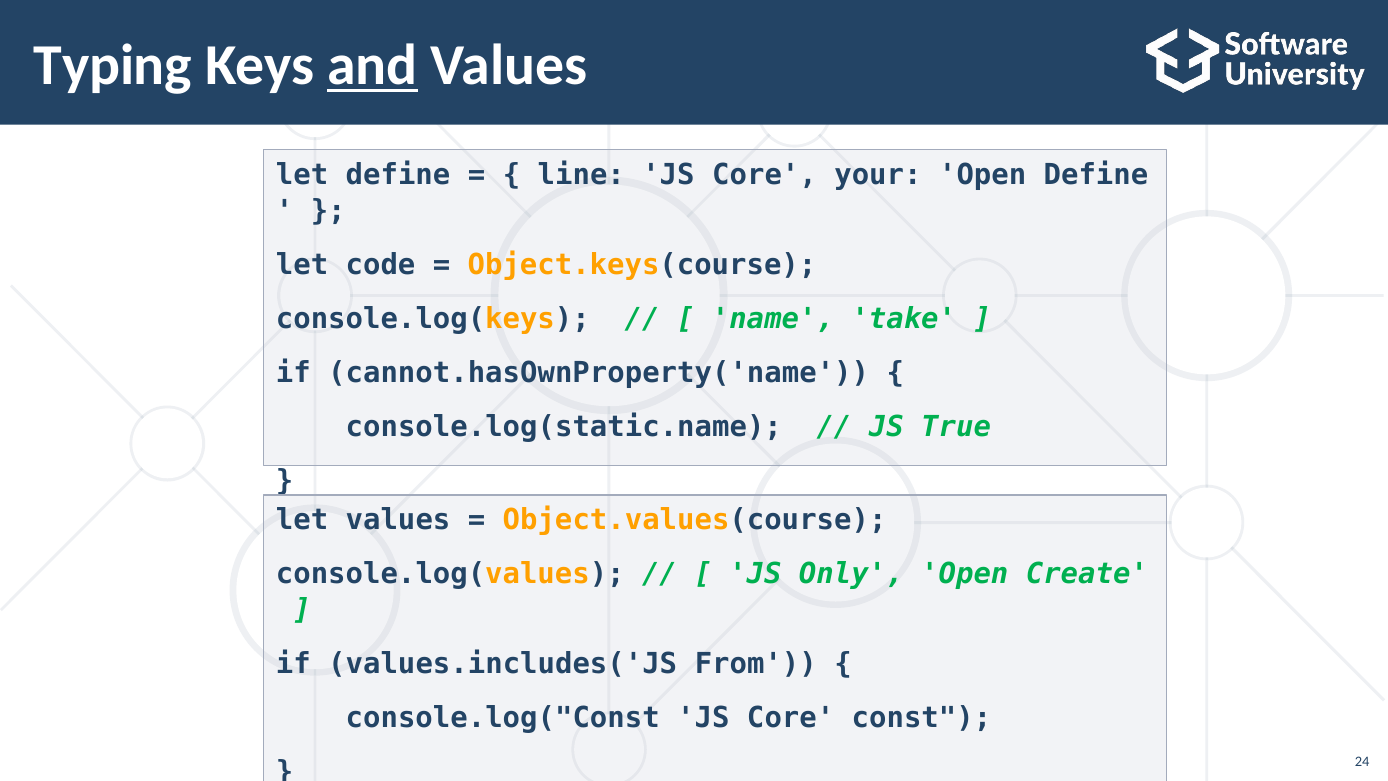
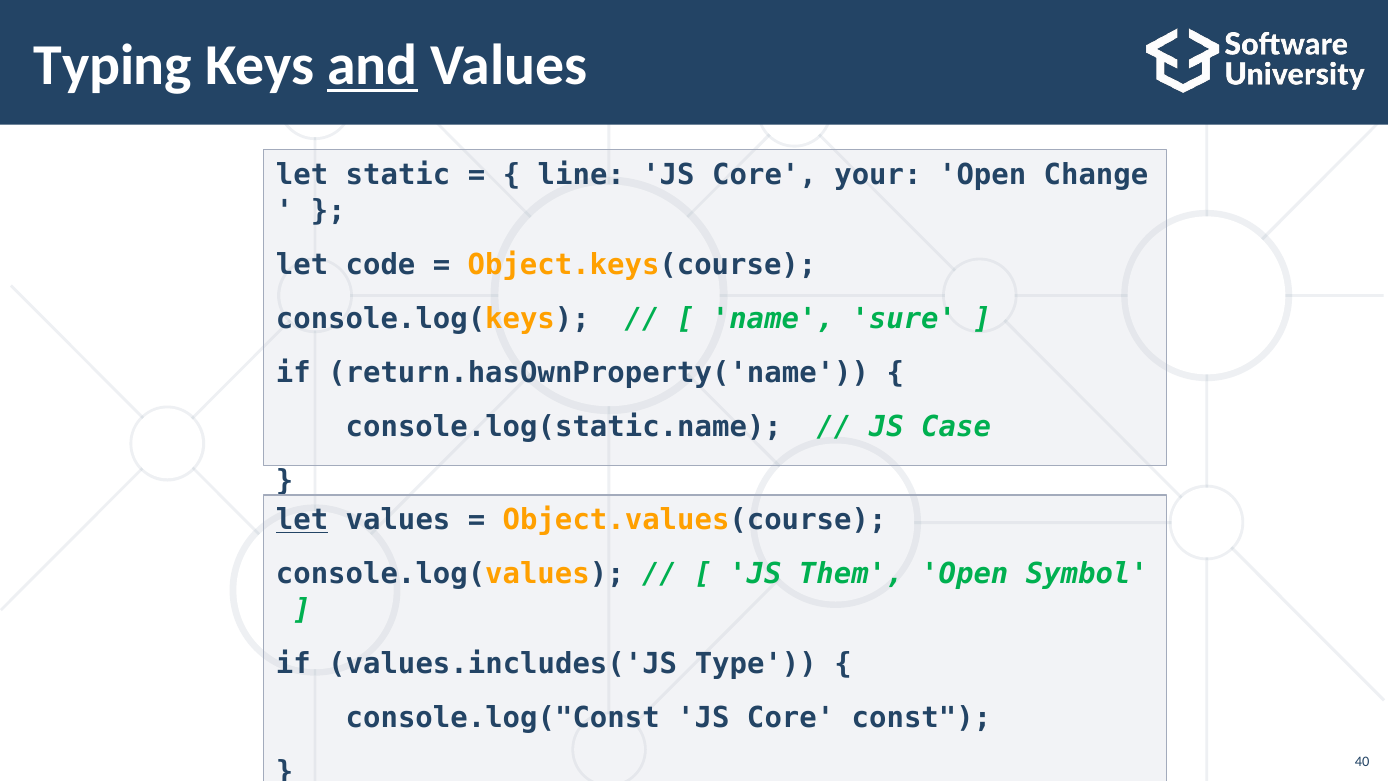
let define: define -> static (398, 175)
Open Define: Define -> Change (1096, 175)
take: take -> sure (904, 319)
cannot.hasOwnProperty('name: cannot.hasOwnProperty('name -> return.hasOwnProperty('name (599, 373)
True: True -> Case (956, 426)
let underline: none -> present (302, 520)
Only: Only -> Them (851, 574)
Create: Create -> Symbol (1087, 574)
From: From -> Type (756, 664)
24: 24 -> 40 (1362, 762)
